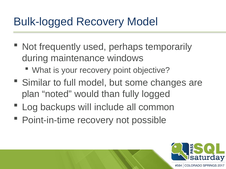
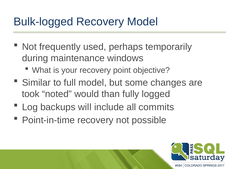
plan: plan -> took (31, 94)
common: common -> commits (156, 107)
